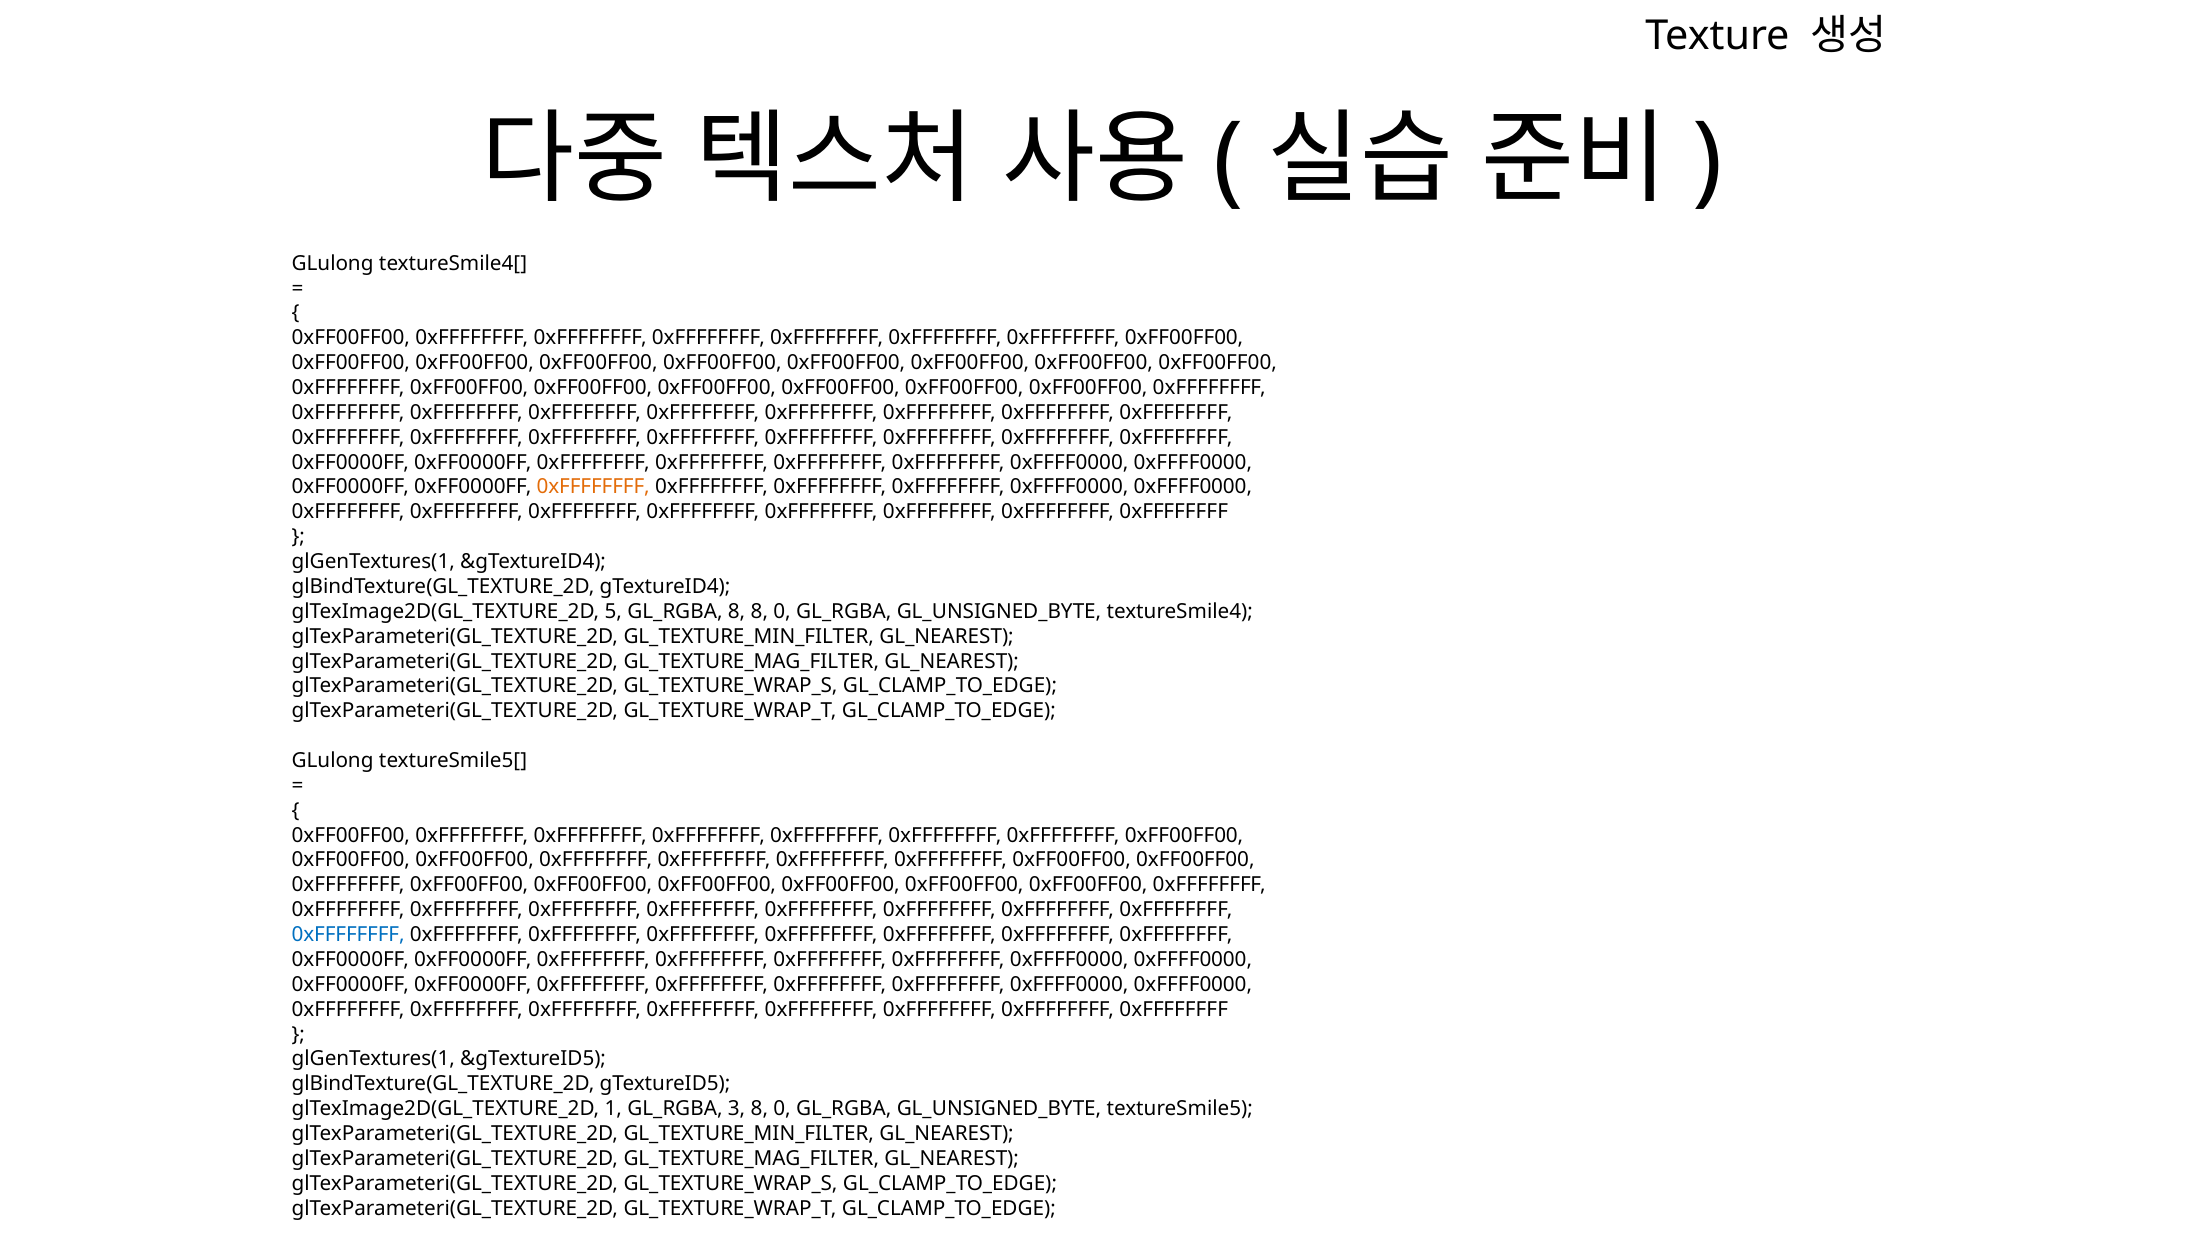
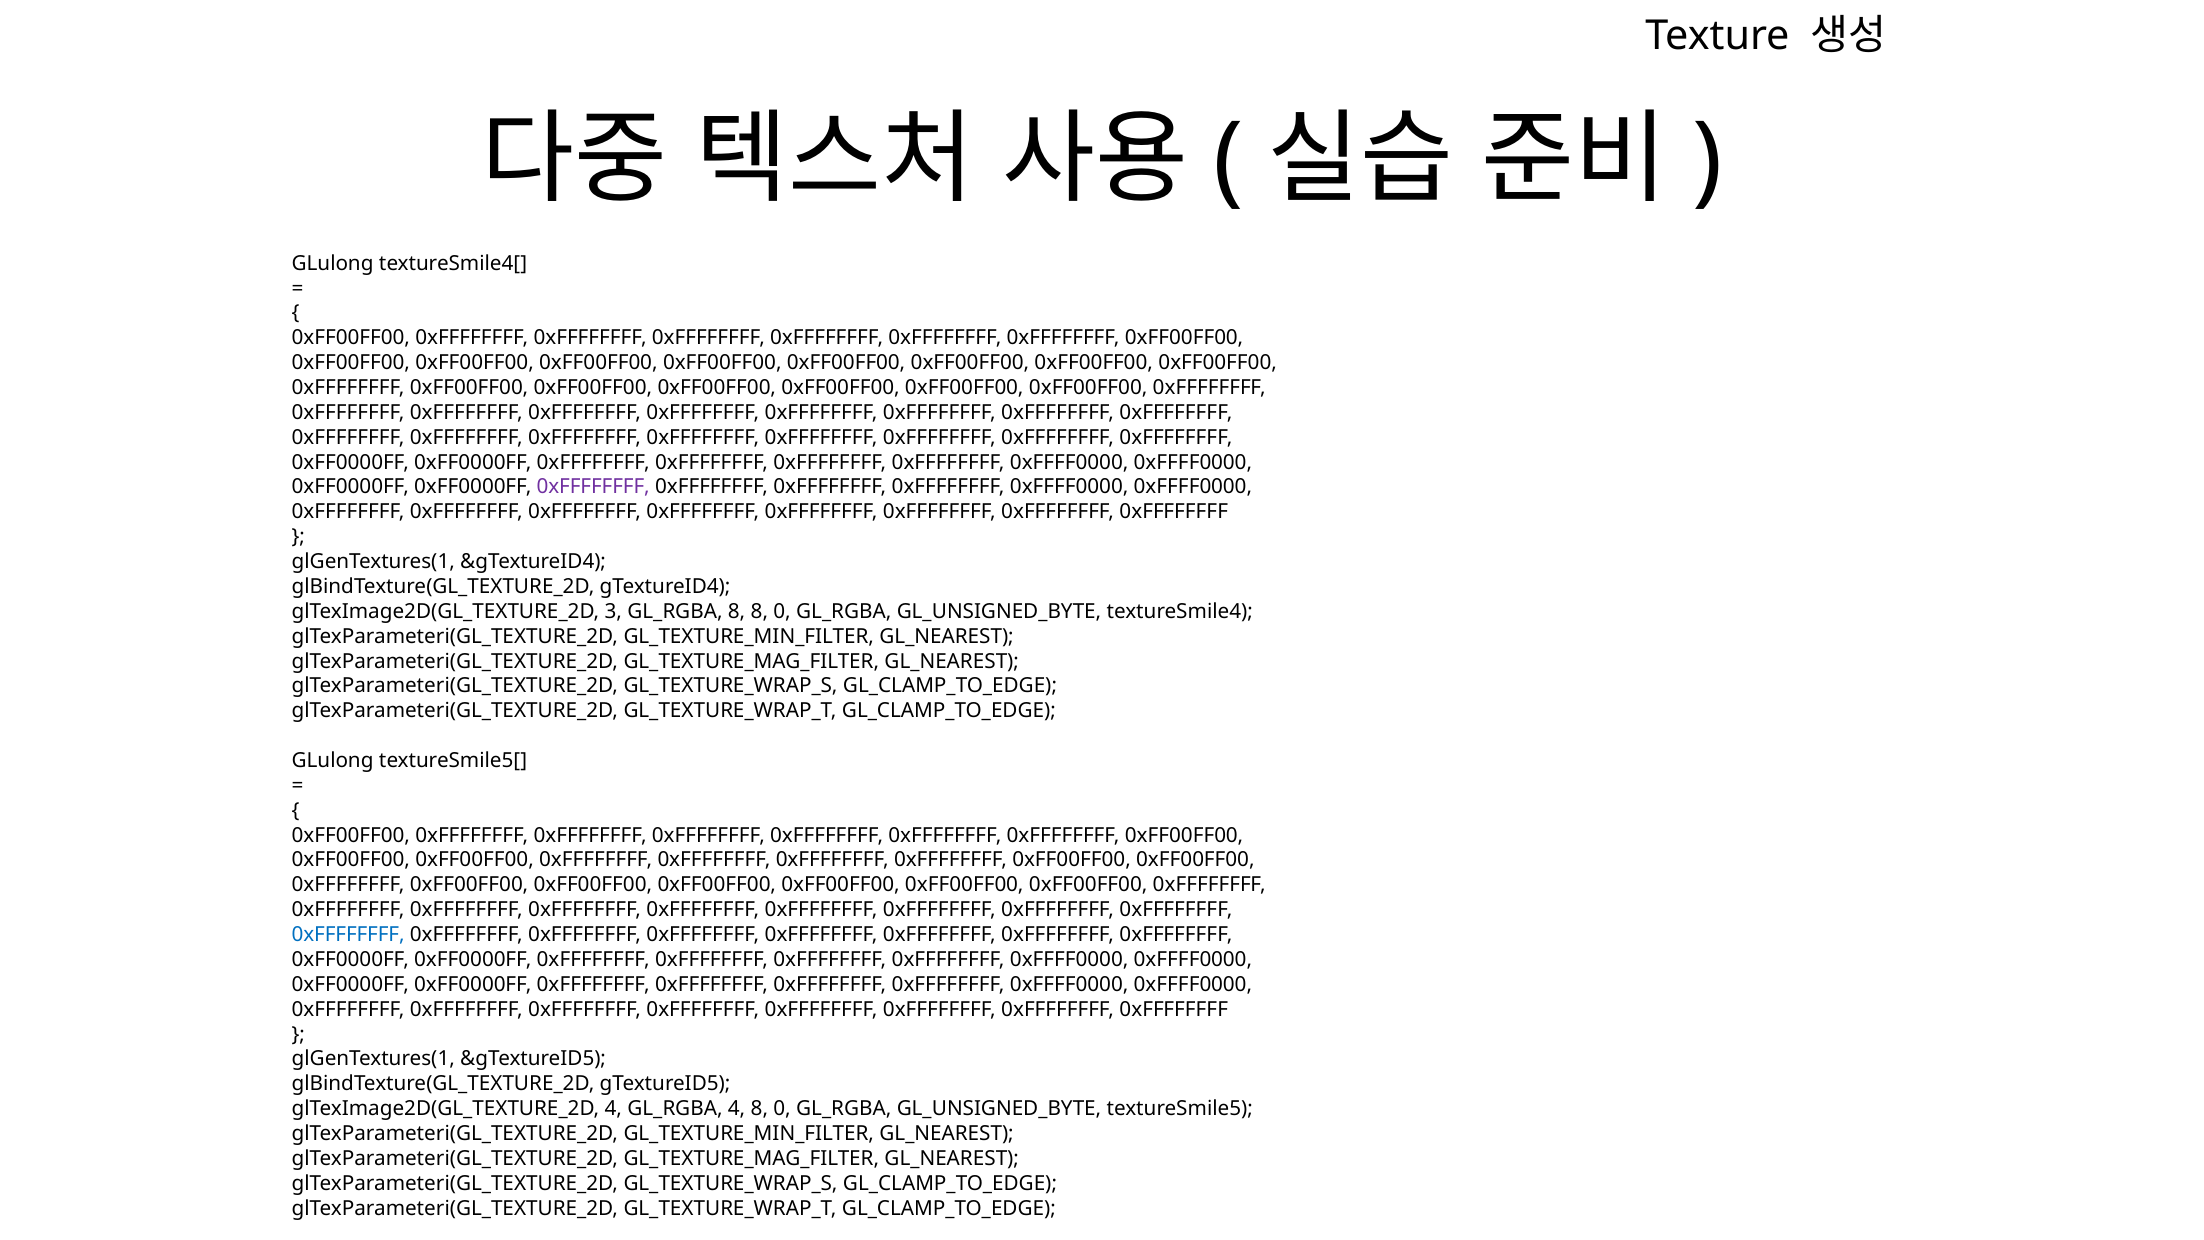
0xFFFFFFFF colour: orange -> purple (593, 487)
5: 5 -> 3 (613, 611)
glTexImage2D(GL_TEXTURE_2D 1: 1 -> 4 (613, 1109)
GL_RGBA 3: 3 -> 4 (737, 1109)
